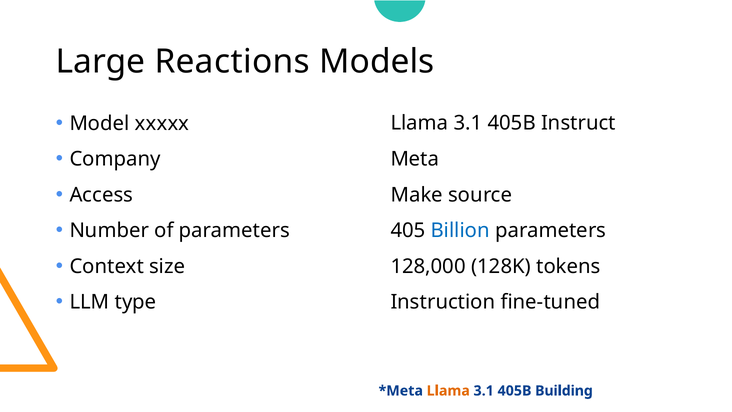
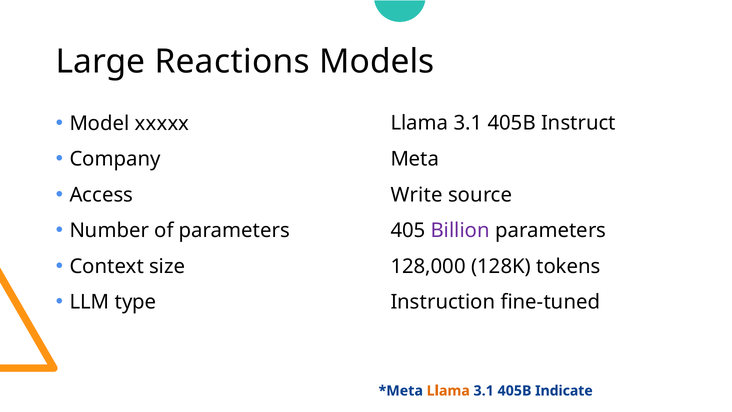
Make: Make -> Write (417, 195)
Billion colour: blue -> purple (460, 230)
Building: Building -> Indicate (564, 391)
